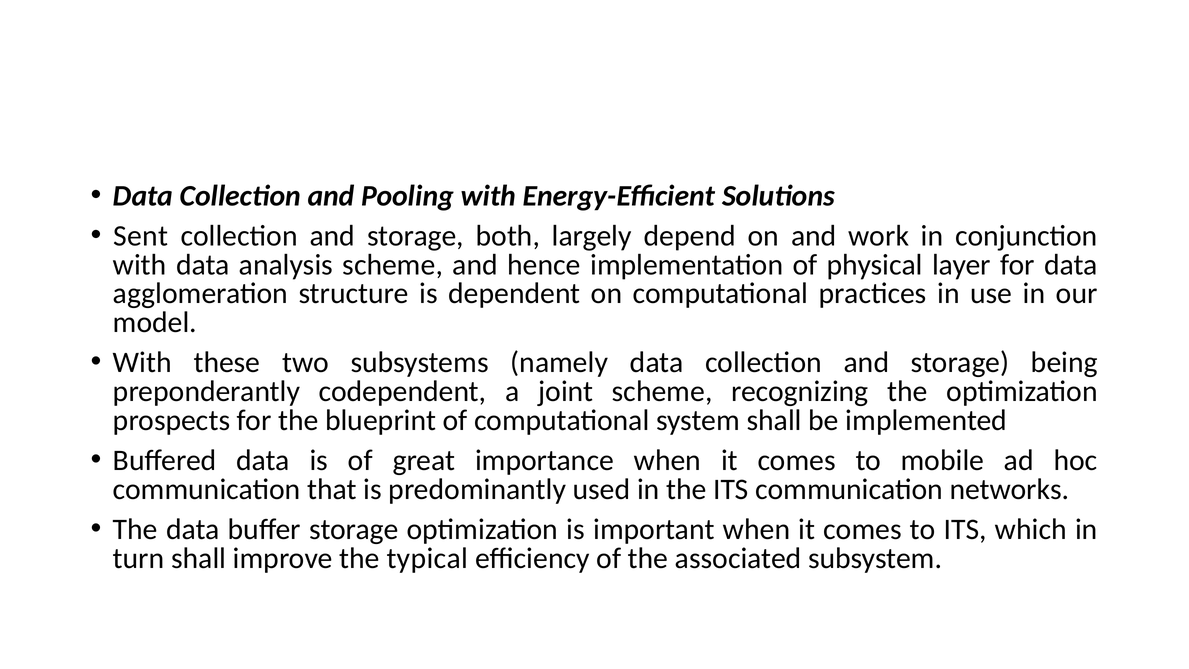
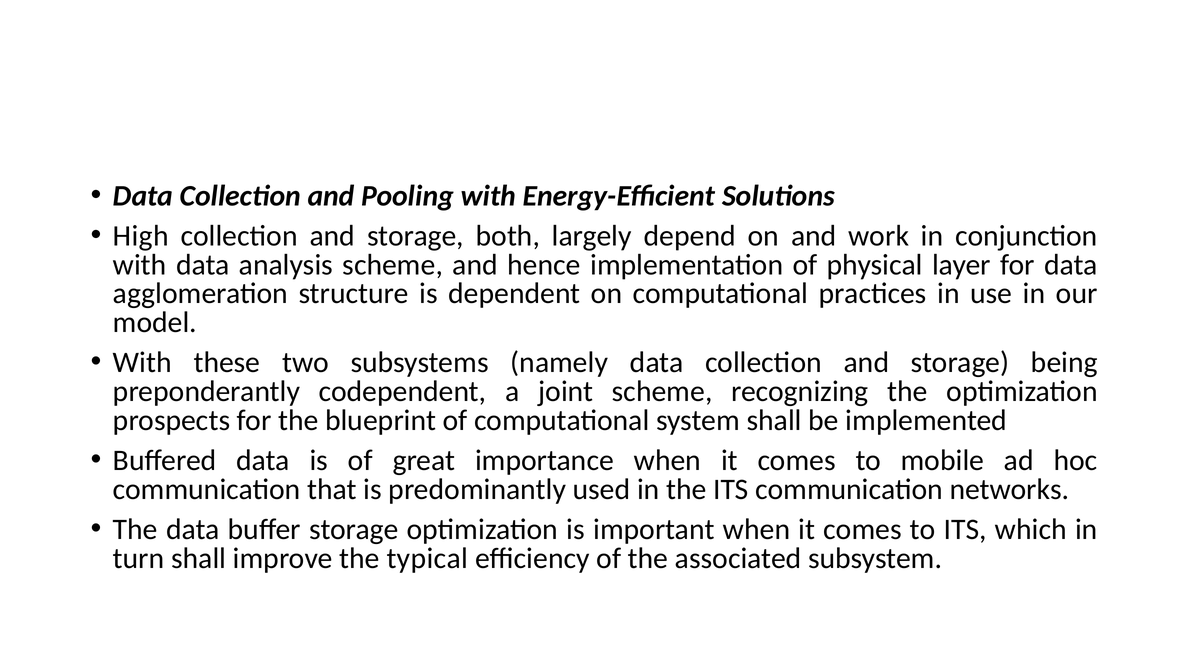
Sent: Sent -> High (141, 236)
